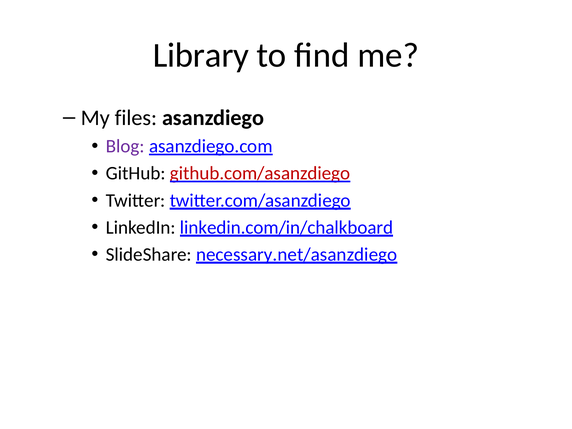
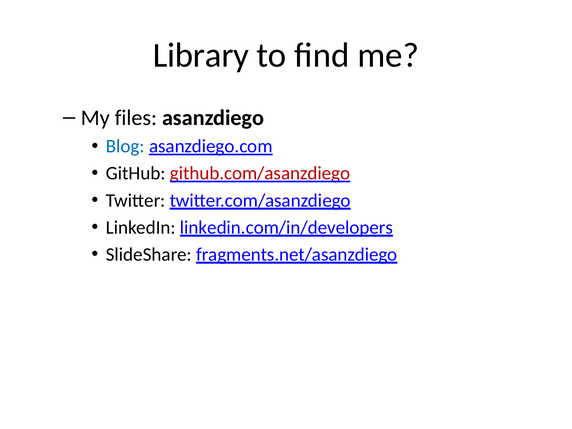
Blog colour: purple -> blue (125, 146)
linkedin.com/in/chalkboard: linkedin.com/in/chalkboard -> linkedin.com/in/developers (287, 227)
necessary.net/asanzdiego: necessary.net/asanzdiego -> fragments.net/asanzdiego (297, 255)
